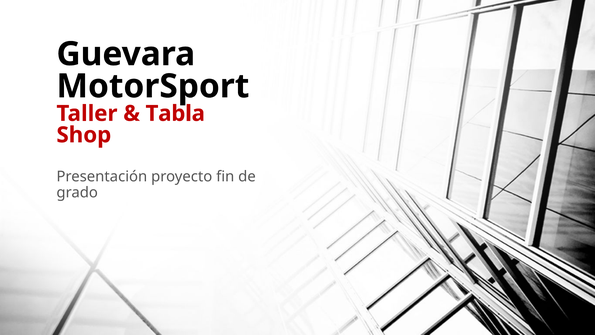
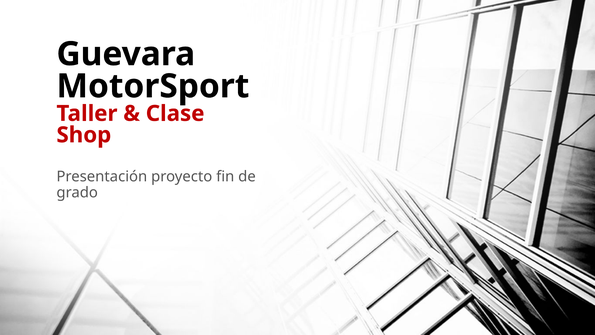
Tabla: Tabla -> Clase (175, 113)
